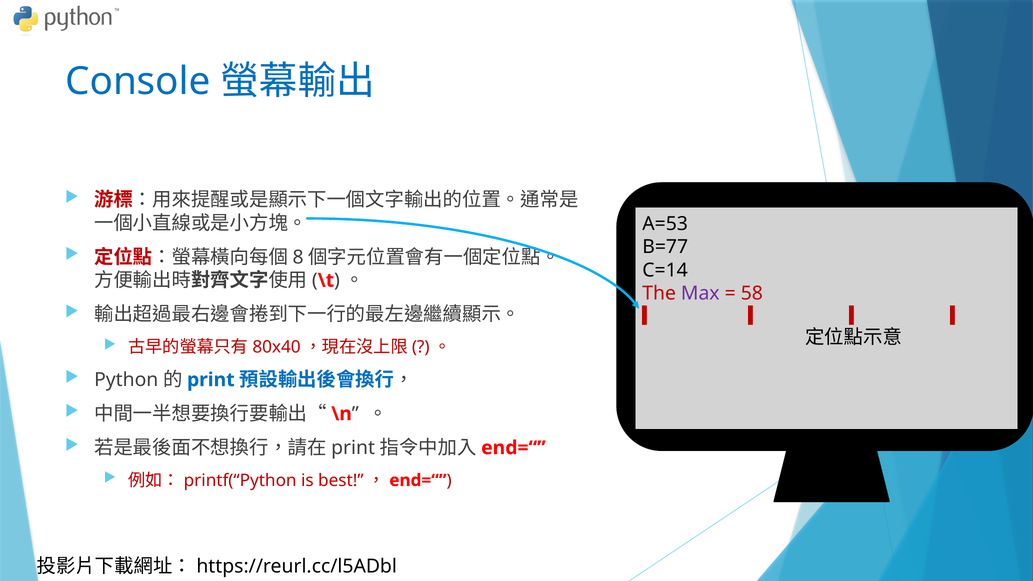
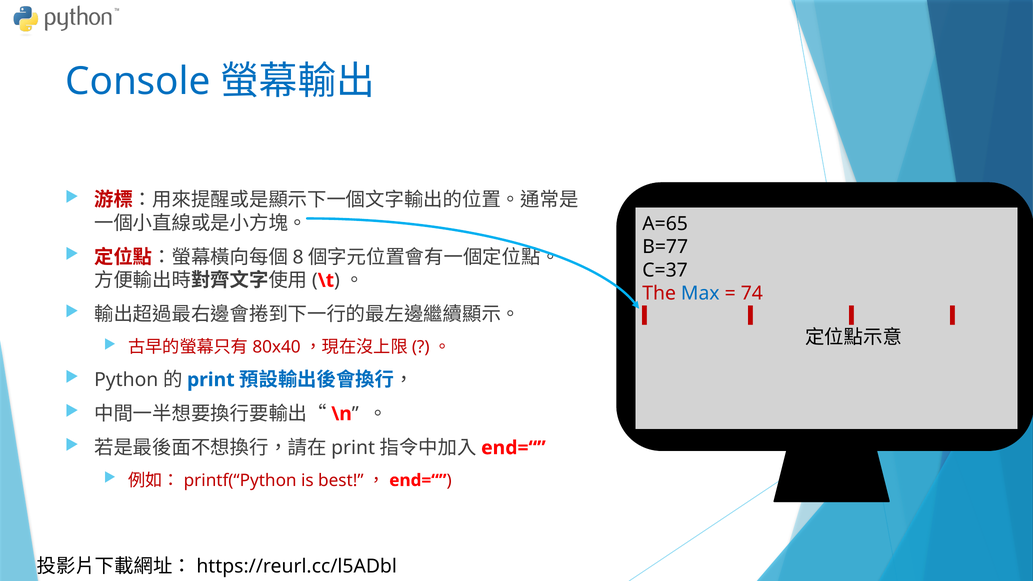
A=53: A=53 -> A=65 (665, 224)
C=14: C=14 -> C=37 (665, 270)
Max colour: purple -> blue (700, 293)
58: 58 -> 74 (752, 293)
